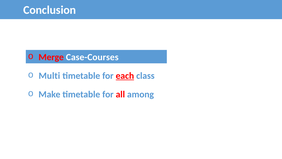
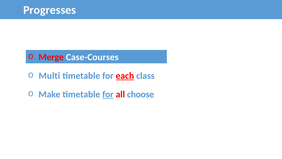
Conclusion: Conclusion -> Progresses (50, 10)
for underline: none -> present (108, 94)
among: among -> choose (141, 94)
